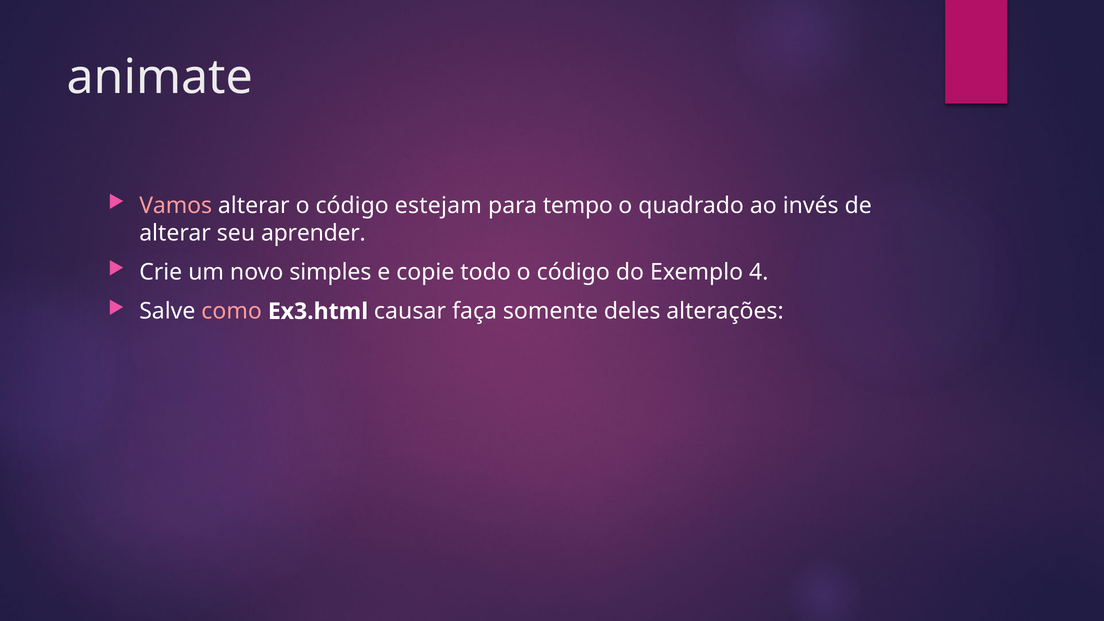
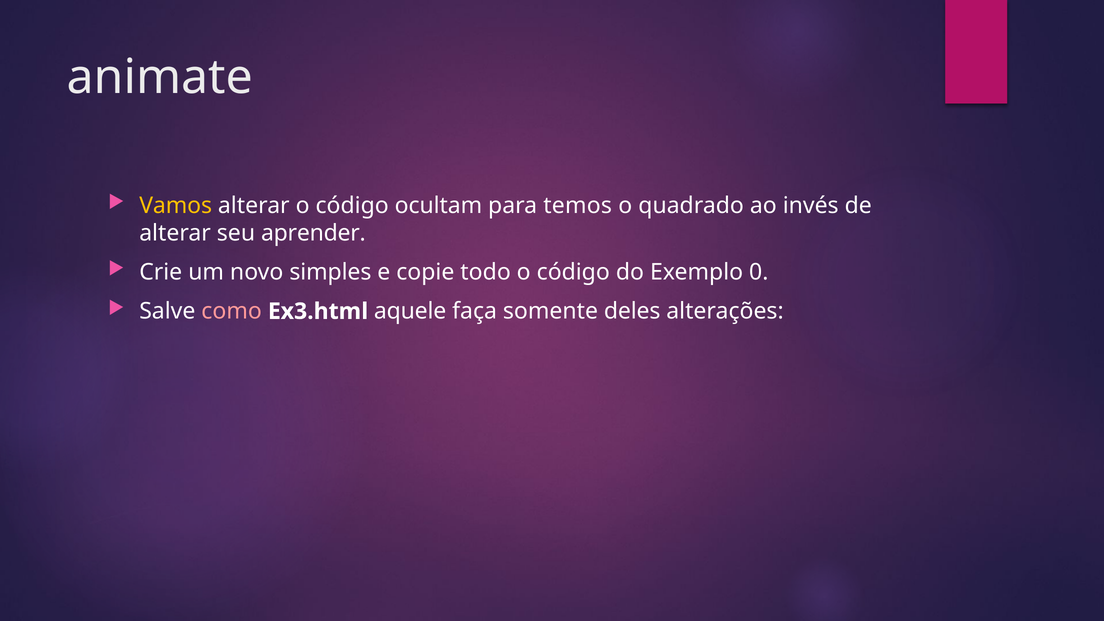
Vamos colour: pink -> yellow (176, 205)
estejam: estejam -> ocultam (438, 205)
tempo: tempo -> temos (578, 205)
4: 4 -> 0 (759, 272)
causar: causar -> aquele (410, 311)
